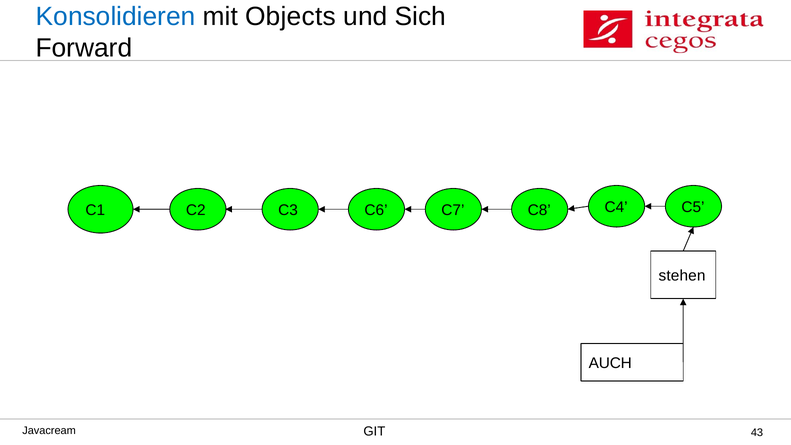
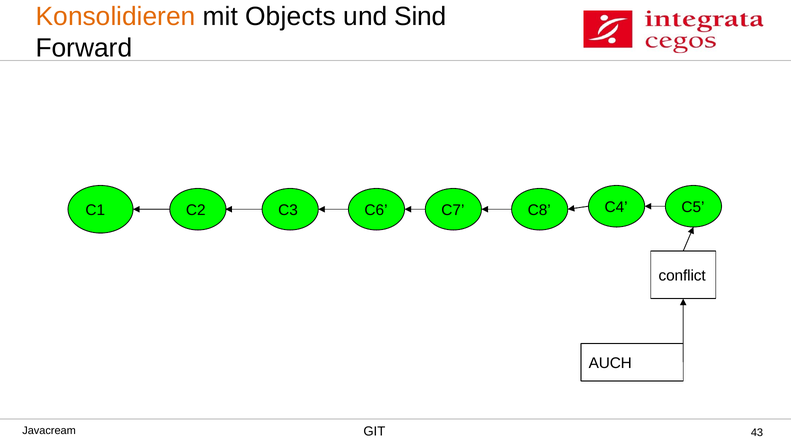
Konsolidieren colour: blue -> orange (116, 16)
Sich: Sich -> Sind (420, 16)
stehen: stehen -> conflict (682, 276)
